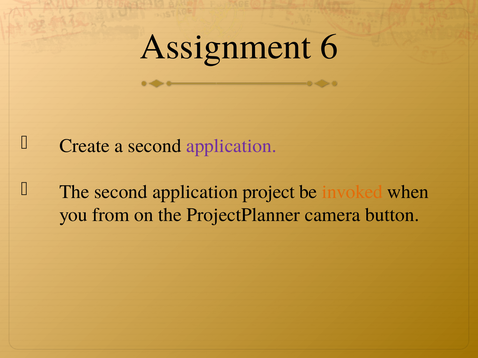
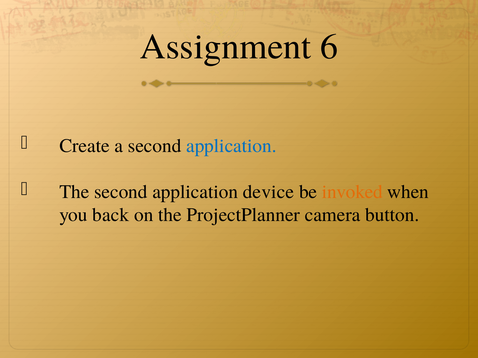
application colour: purple -> blue (231, 146)
project: project -> device (268, 192)
from: from -> back (111, 215)
